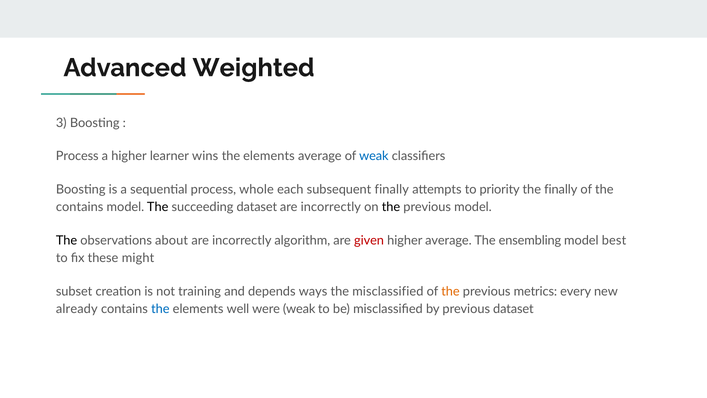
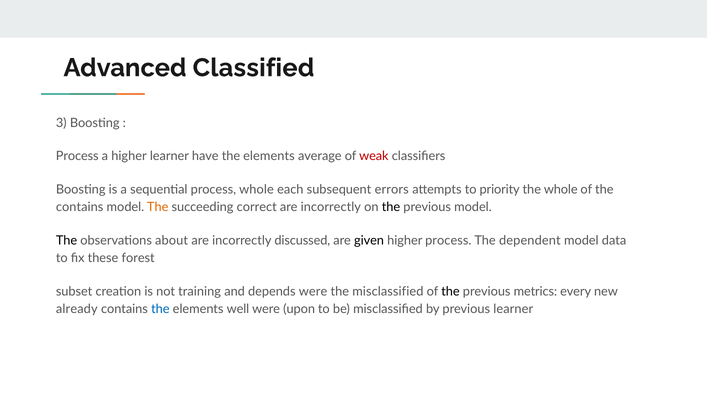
Weighted: Weighted -> Classified (253, 68)
wins: wins -> have (205, 156)
weak colour: blue -> red (374, 156)
subsequent finally: finally -> errors (392, 189)
the finally: finally -> whole (561, 189)
The colour: black -> orange (158, 207)
succeeding dataset: dataset -> correct (257, 207)
algorithm: algorithm -> discussed (302, 240)
given colour: red -> black (369, 240)
higher average: average -> process (448, 240)
ensembling: ensembling -> dependent (530, 240)
best: best -> data (614, 240)
might: might -> forest (138, 258)
depends ways: ways -> were (313, 291)
the colour: orange -> black (451, 291)
were weak: weak -> upon (299, 309)
previous dataset: dataset -> learner (513, 309)
